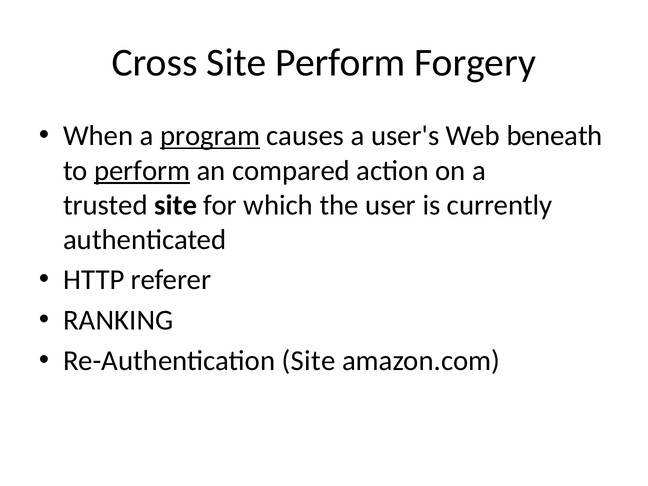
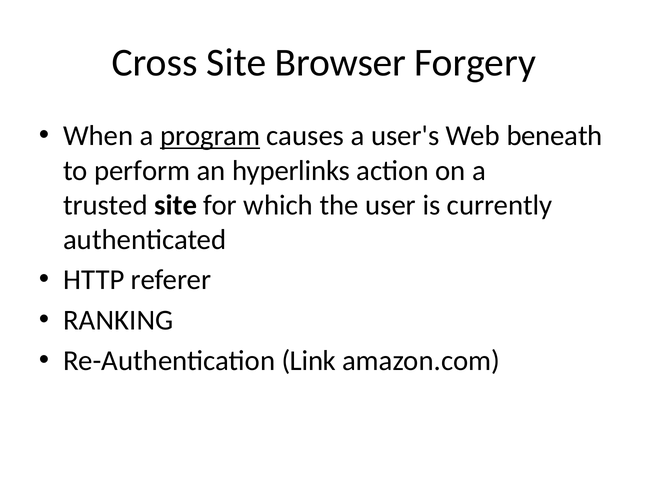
Site Perform: Perform -> Browser (340, 63)
perform underline: present -> none (142, 171)
compared: compared -> hyperlinks (291, 171)
Re-Authentication Site: Site -> Link (309, 361)
